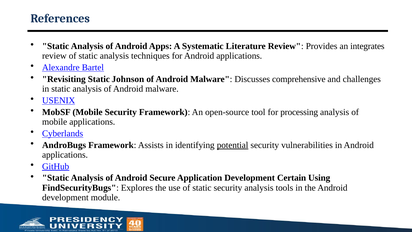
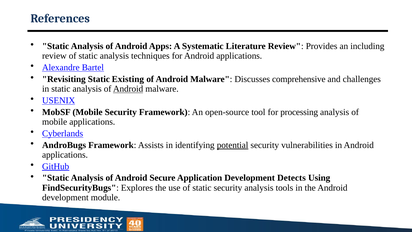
integrates: integrates -> including (367, 46)
Johnson: Johnson -> Existing (128, 79)
Android underline: none -> present (128, 89)
Certain: Certain -> Detects (291, 178)
